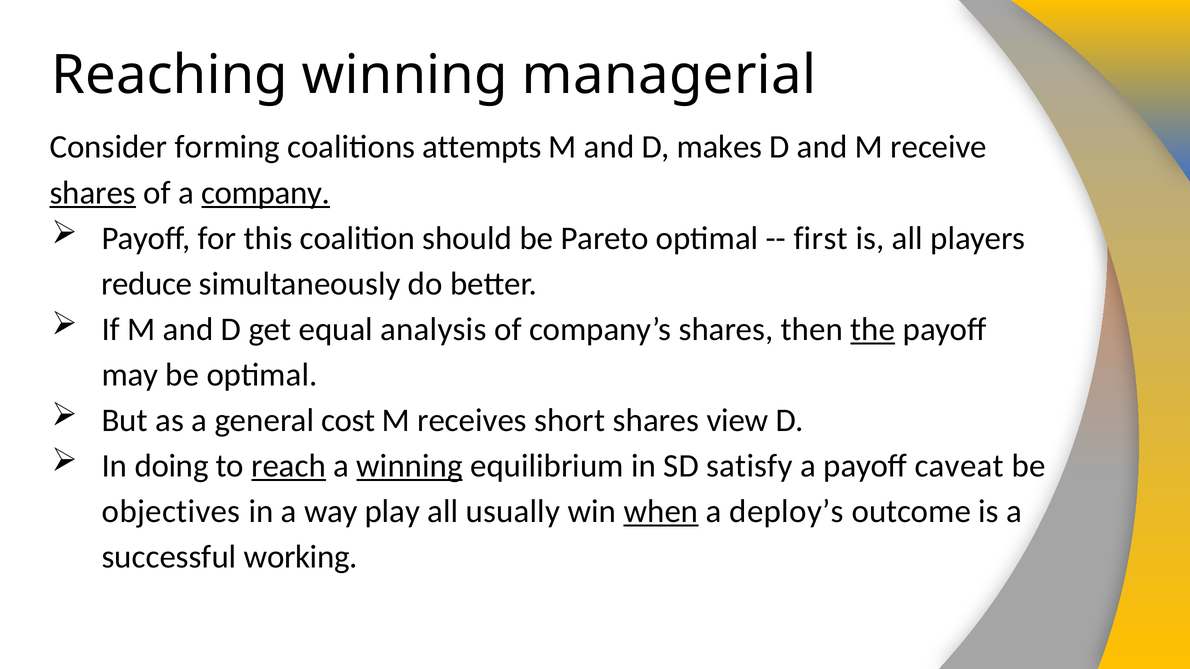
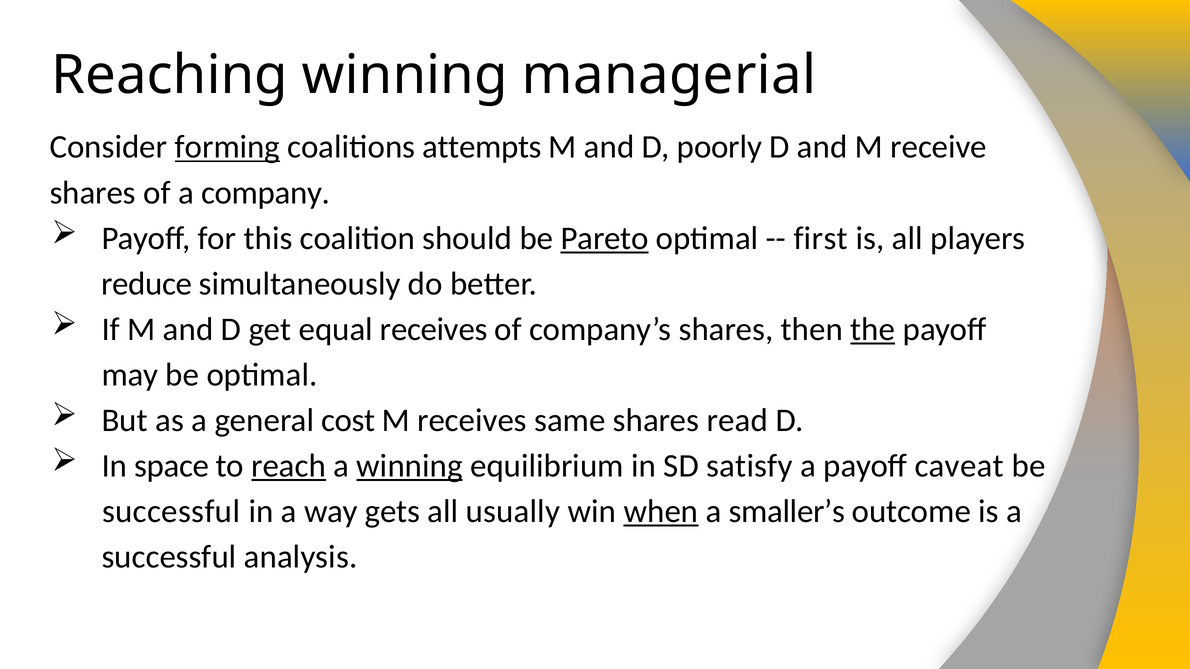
forming underline: none -> present (227, 147)
makes: makes -> poorly (719, 147)
shares underline: present -> none (93, 193)
company underline: present -> none (266, 193)
Pareto underline: none -> present (605, 238)
equal analysis: analysis -> receives (434, 329)
short: short -> same (570, 421)
view: view -> read (737, 421)
doing: doing -> space (172, 466)
objectives: objectives -> successful (171, 512)
play: play -> gets (392, 512)
deploy’s: deploy’s -> smaller’s (787, 512)
working: working -> analysis (301, 557)
